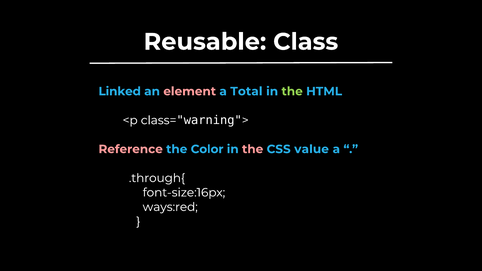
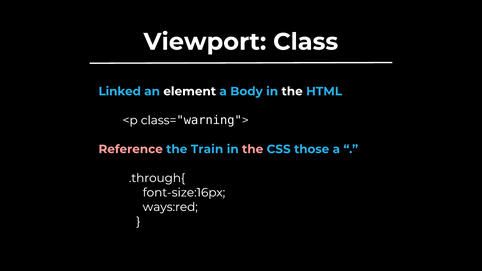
Reusable: Reusable -> Viewport (205, 42)
element colour: pink -> white (190, 91)
Total: Total -> Body (246, 91)
the colour: light green -> white (292, 91)
Color: Color -> Train (207, 149)
value: value -> those (312, 149)
